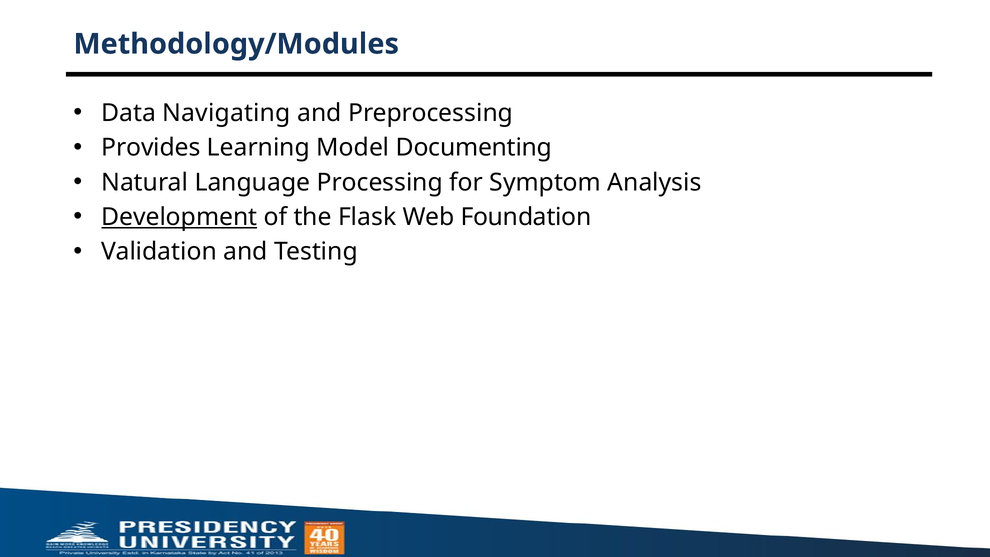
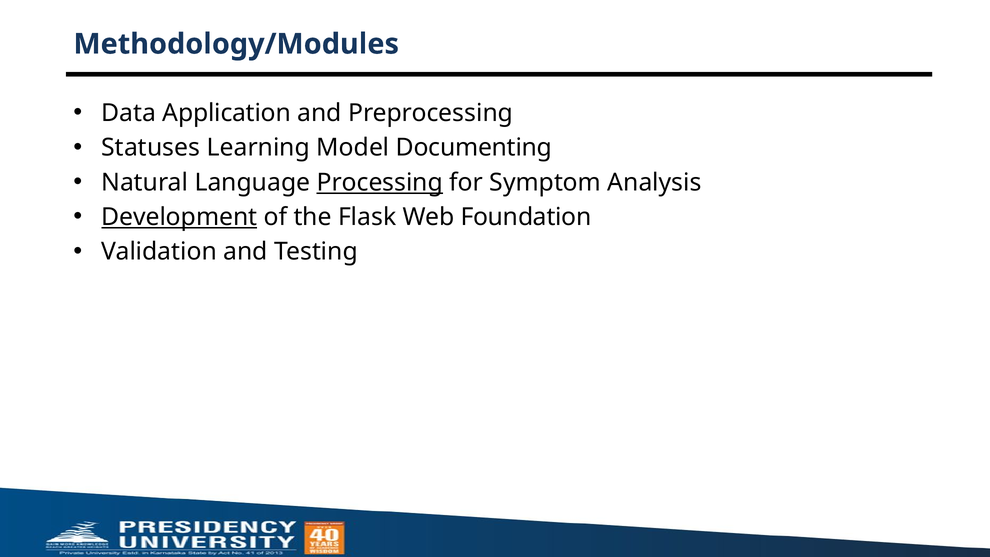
Navigating: Navigating -> Application (227, 113)
Provides: Provides -> Statuses (151, 148)
Processing underline: none -> present (380, 182)
